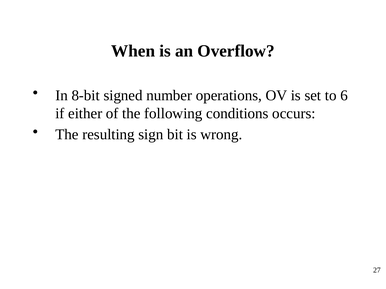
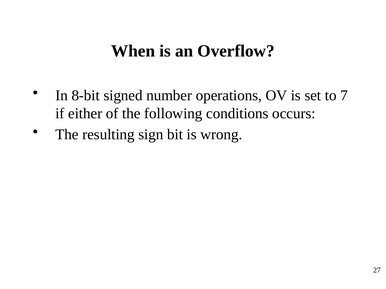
6: 6 -> 7 (344, 96)
